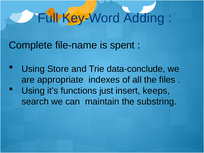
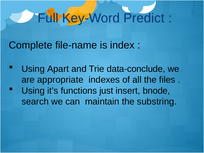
Adding: Adding -> Predict (144, 18)
spent: spent -> index (122, 45)
Store: Store -> Apart (58, 69)
keeps: keeps -> bnode (156, 91)
